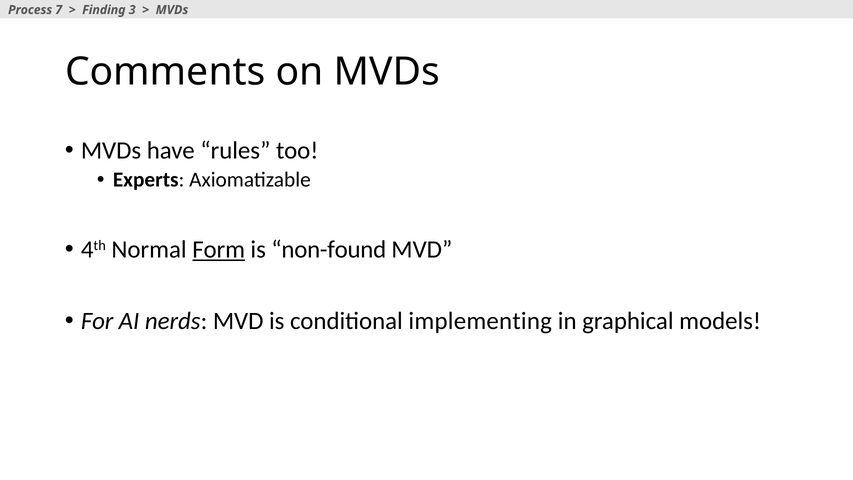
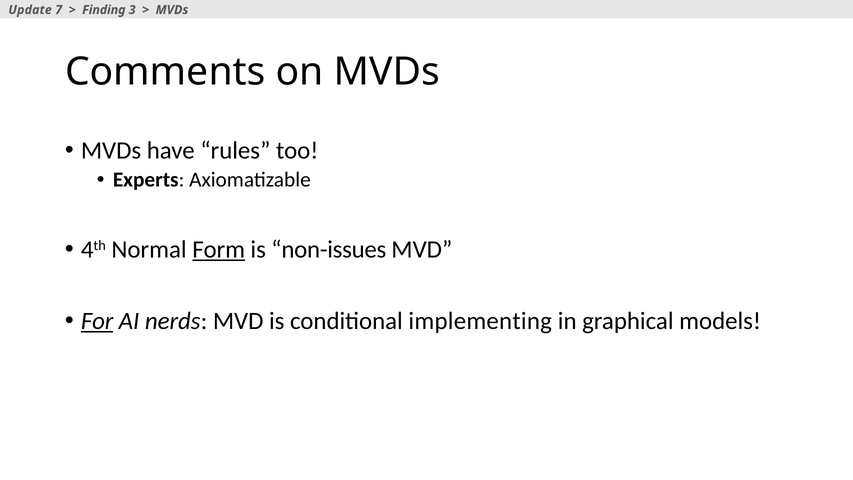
Process: Process -> Update (30, 10)
non-found: non-found -> non-issues (329, 249)
For underline: none -> present (97, 321)
